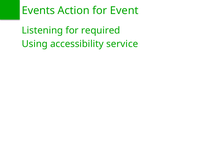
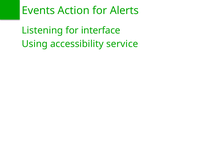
Event: Event -> Alerts (124, 10)
required: required -> interface (101, 30)
